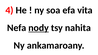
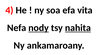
nahita underline: none -> present (78, 28)
